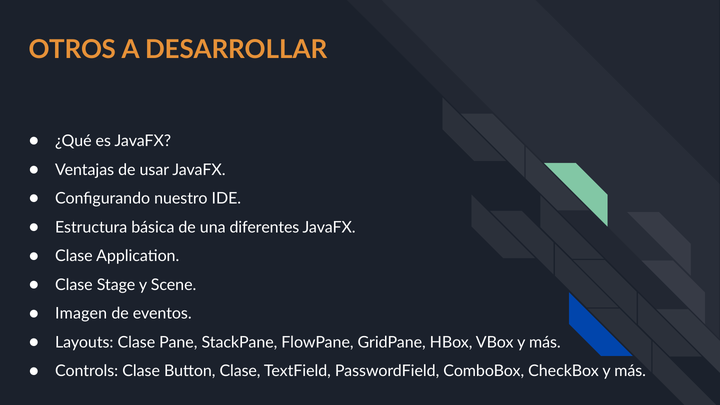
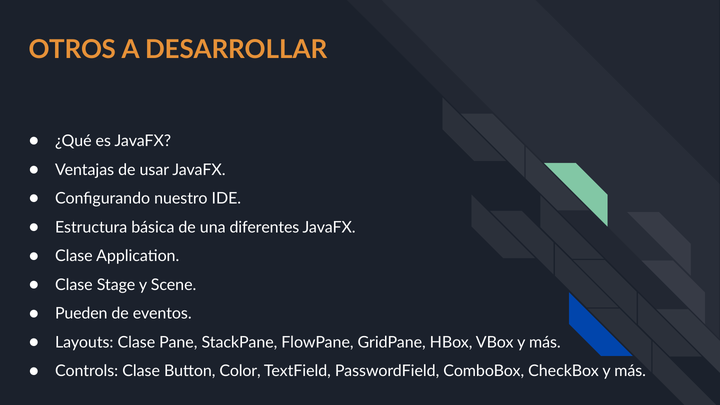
Imagen: Imagen -> Pueden (81, 314)
Button Clase: Clase -> Color (240, 371)
